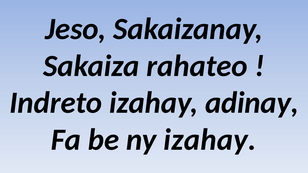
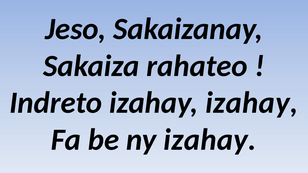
izahay adinay: adinay -> izahay (252, 103)
